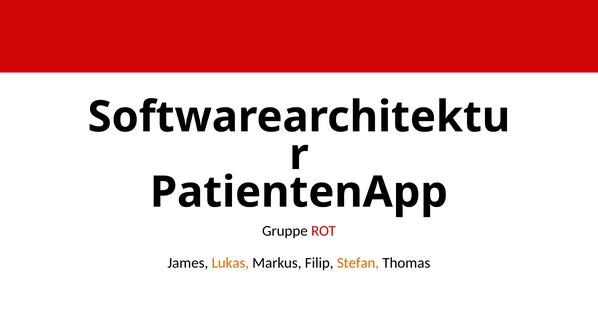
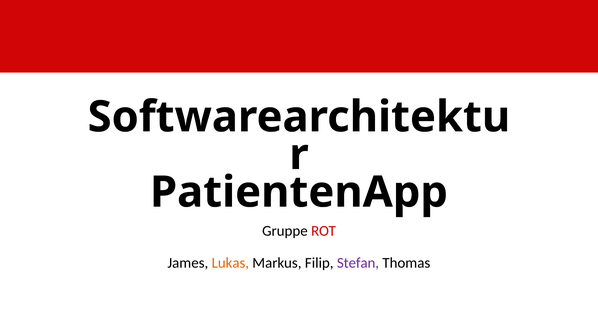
Stefan colour: orange -> purple (358, 263)
